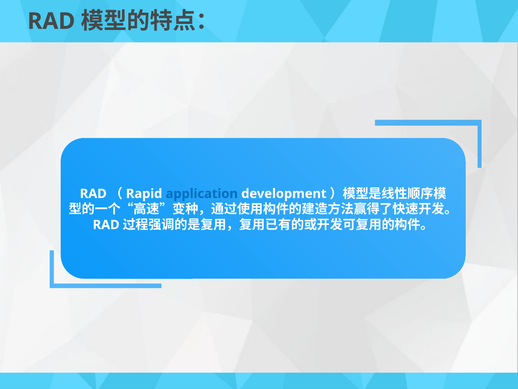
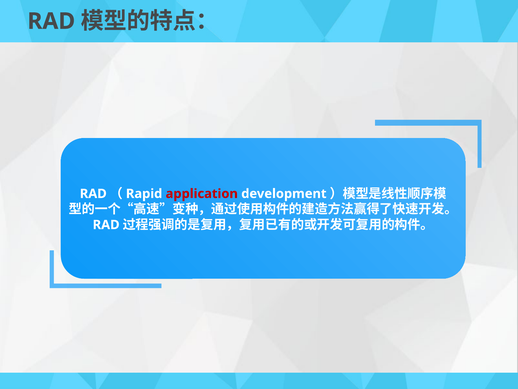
application colour: blue -> red (202, 193)
